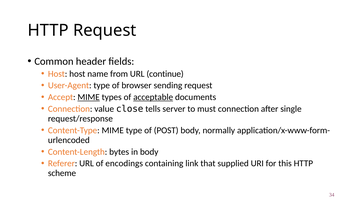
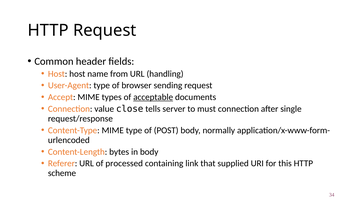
continue: continue -> handling (165, 74)
MIME underline: present -> none (89, 97)
encodings: encodings -> processed (124, 163)
